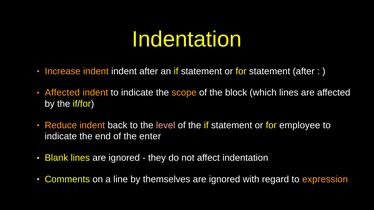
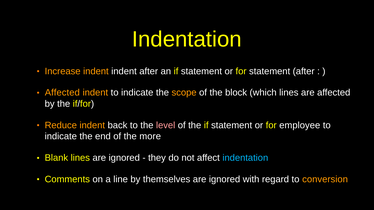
enter: enter -> more (150, 137)
indentation colour: white -> light blue (245, 158)
expression: expression -> conversion (325, 180)
